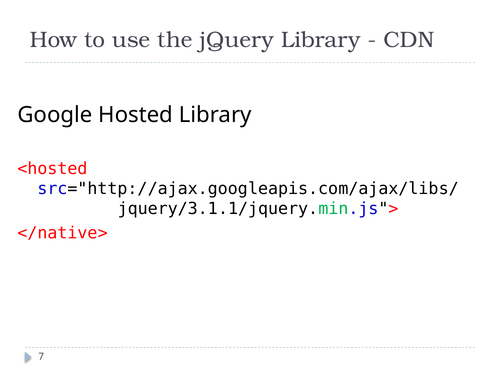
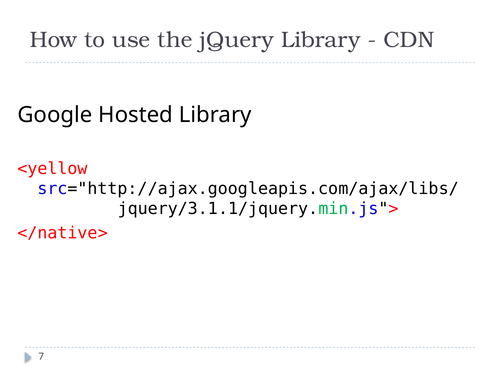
<hosted: <hosted -> <yellow (53, 169)
